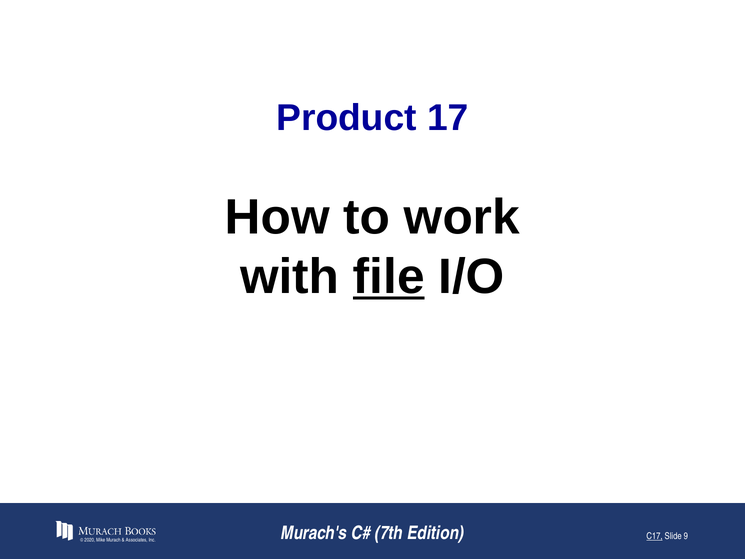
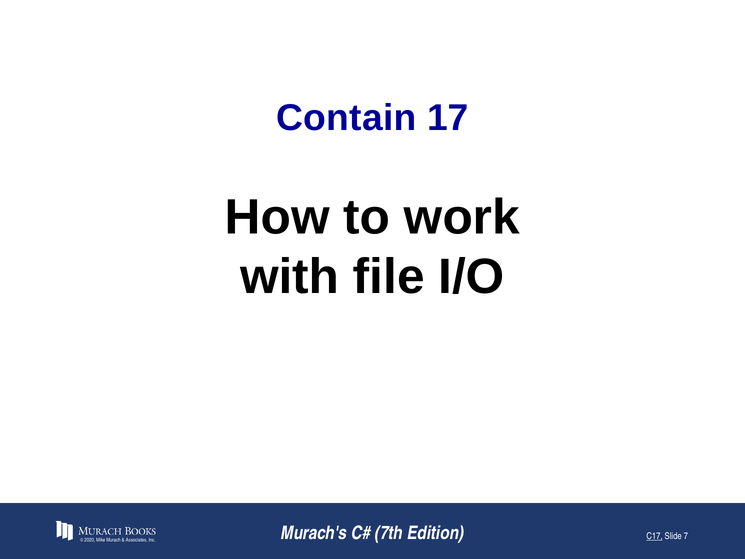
Product: Product -> Contain (346, 118)
file underline: present -> none (389, 277)
9: 9 -> 7 (686, 536)
